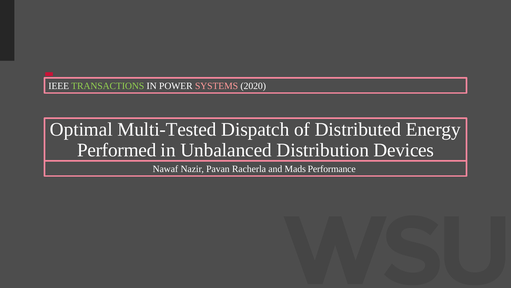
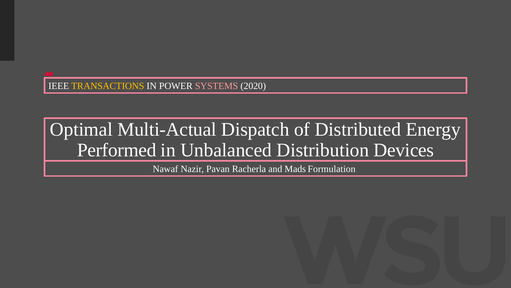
TRANSACTIONS colour: light green -> yellow (108, 86)
Multi-Tested: Multi-Tested -> Multi-Actual (167, 129)
Performance: Performance -> Formulation (332, 169)
